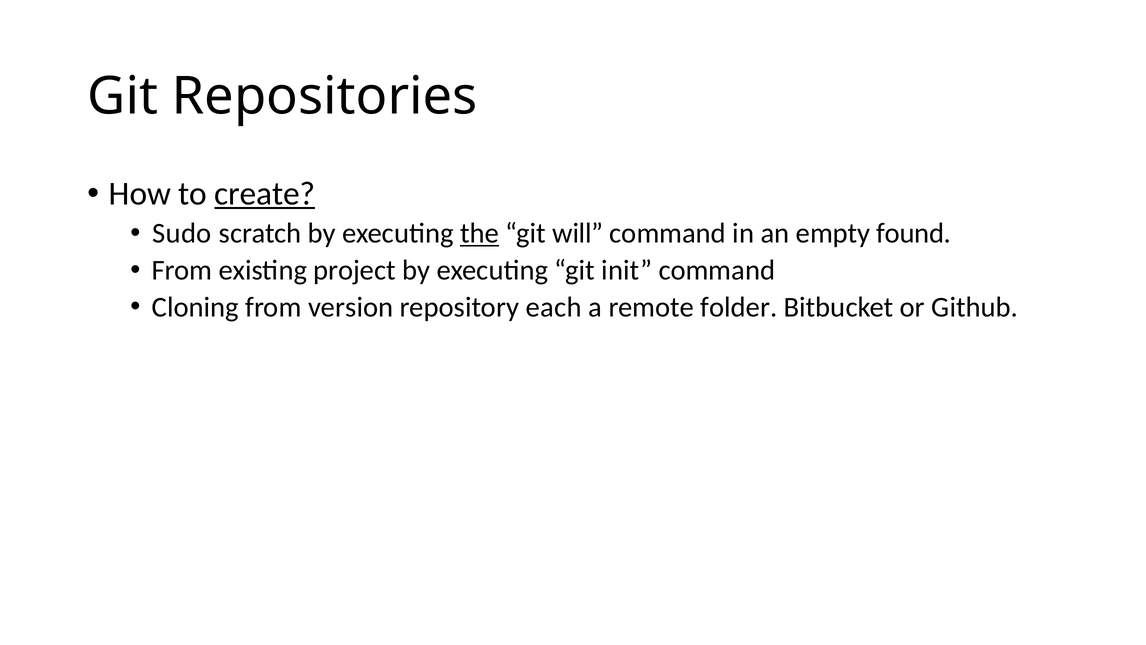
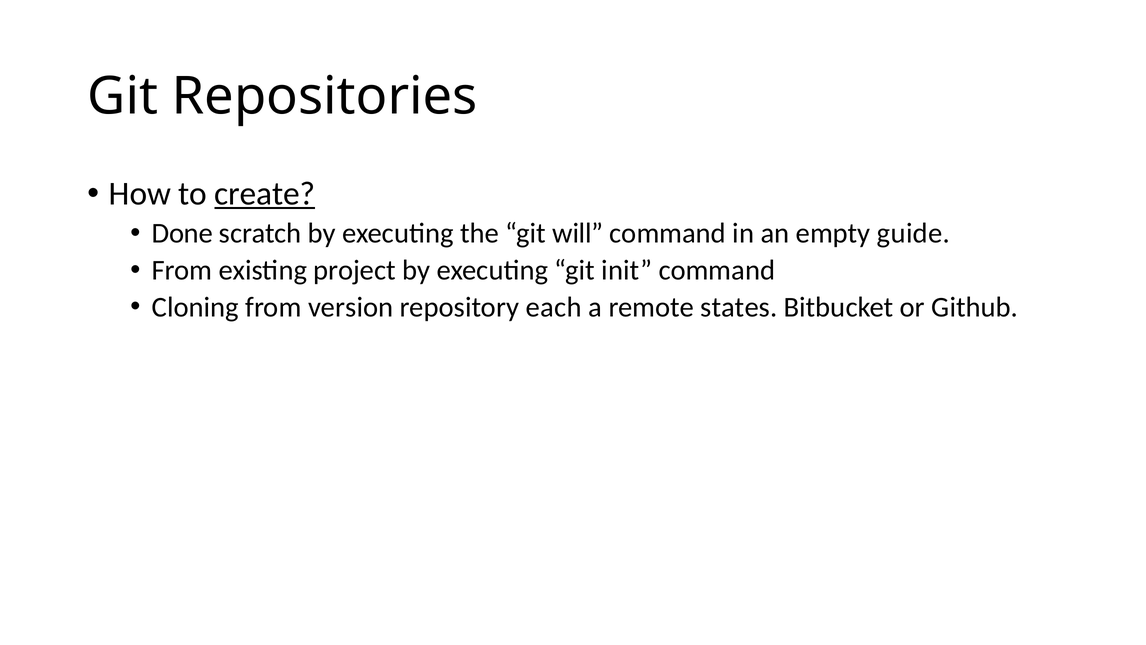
Sudo: Sudo -> Done (182, 233)
the underline: present -> none (480, 233)
found: found -> guide (913, 233)
folder: folder -> states (739, 307)
